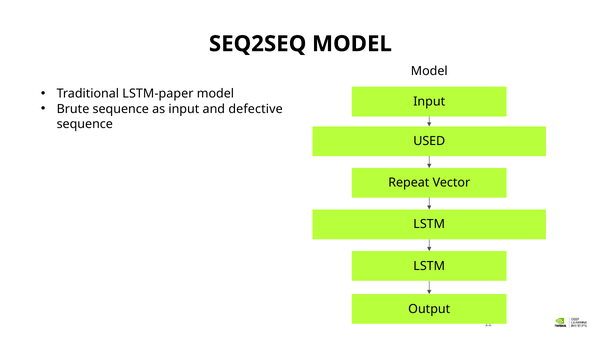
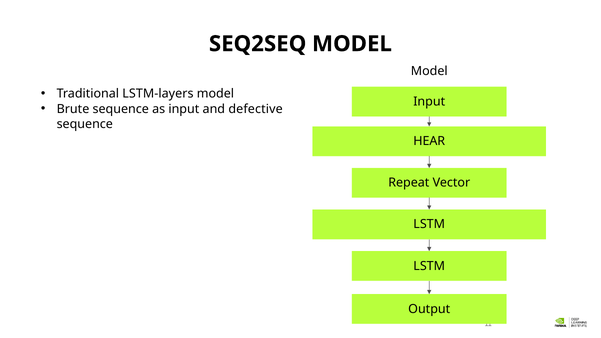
LSTM-paper: LSTM-paper -> LSTM-layers (158, 94)
USED: USED -> HEAR (429, 141)
